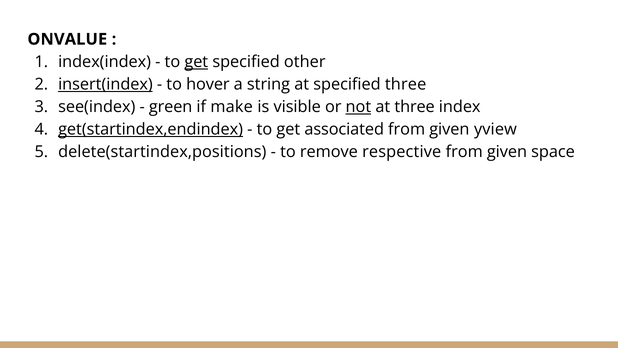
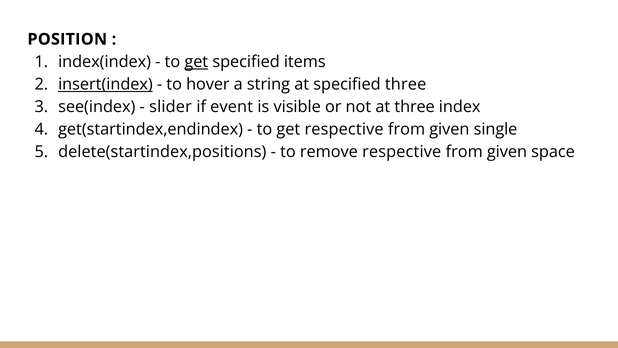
ONVALUE: ONVALUE -> POSITION (67, 39)
other: other -> items (305, 62)
green: green -> slider (171, 107)
make: make -> event (232, 107)
not underline: present -> none (358, 107)
get(startindex,endindex underline: present -> none (151, 129)
get associated: associated -> respective (344, 129)
yview: yview -> single (496, 129)
